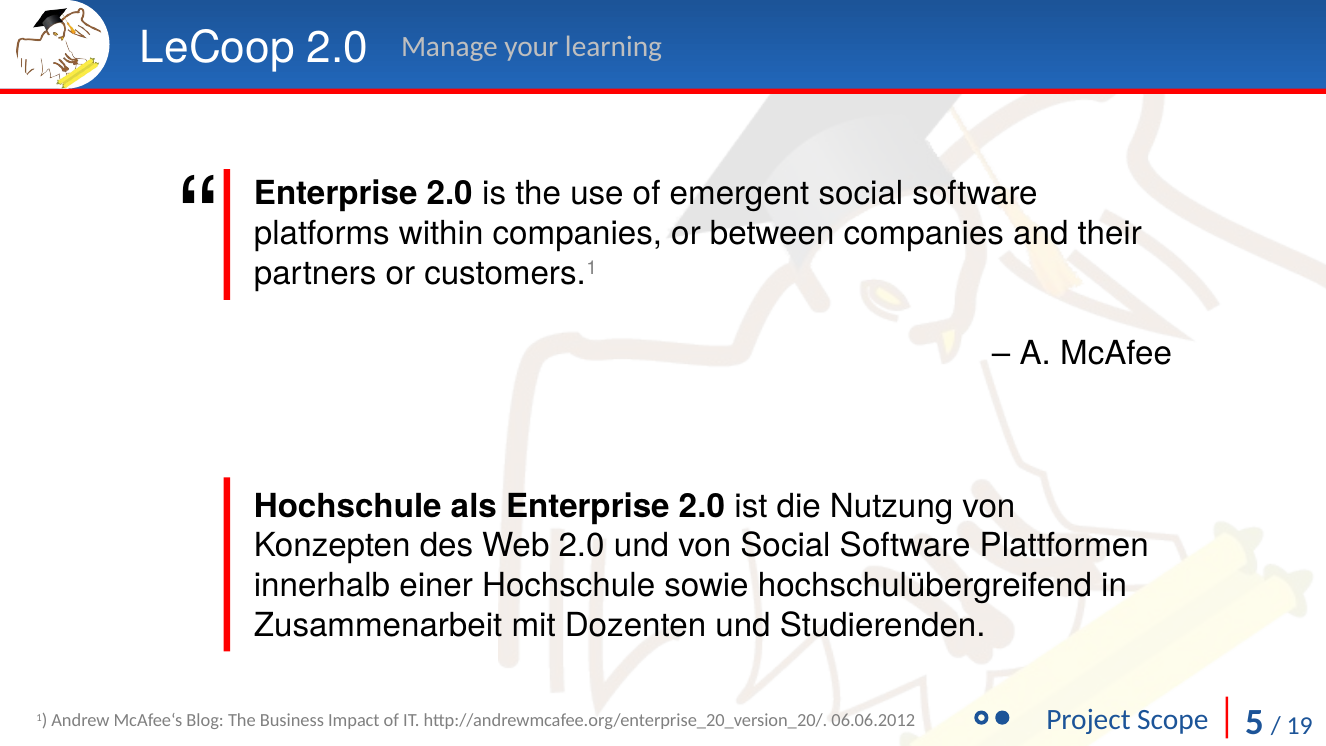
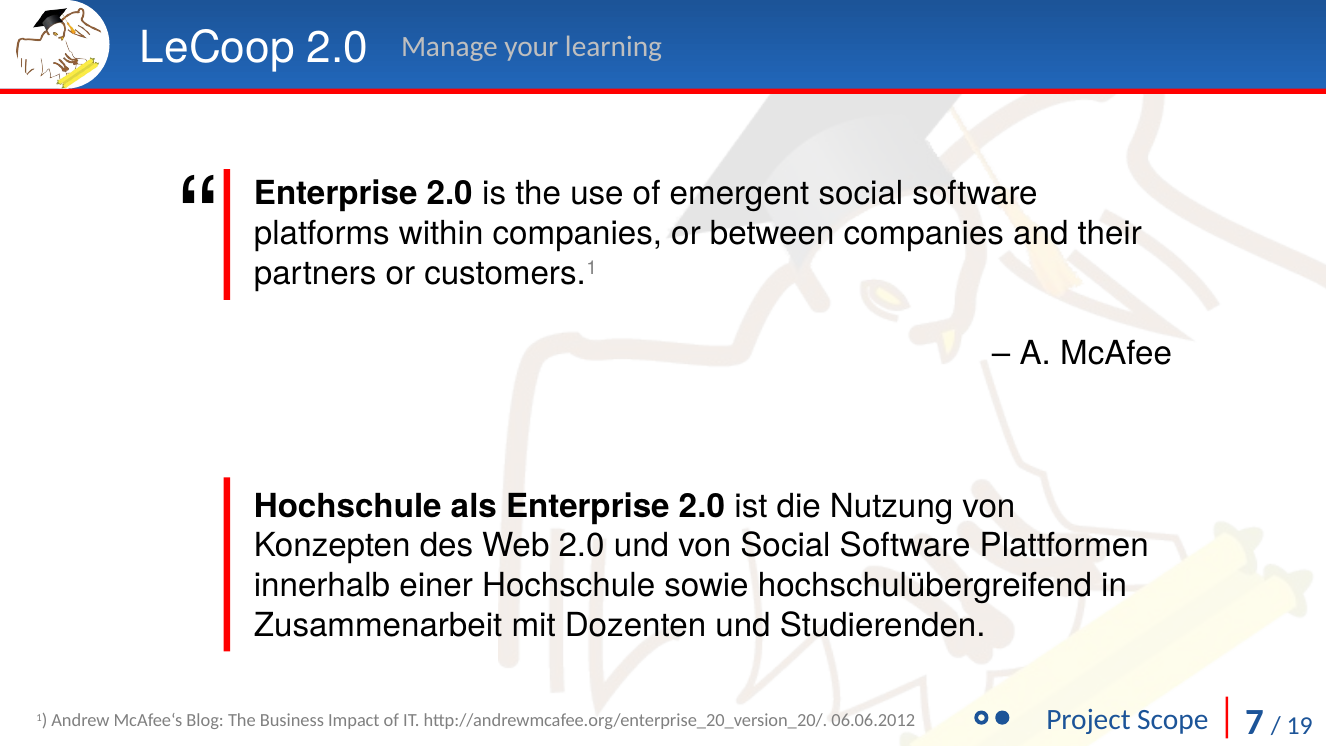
5: 5 -> 7 (1254, 722)
